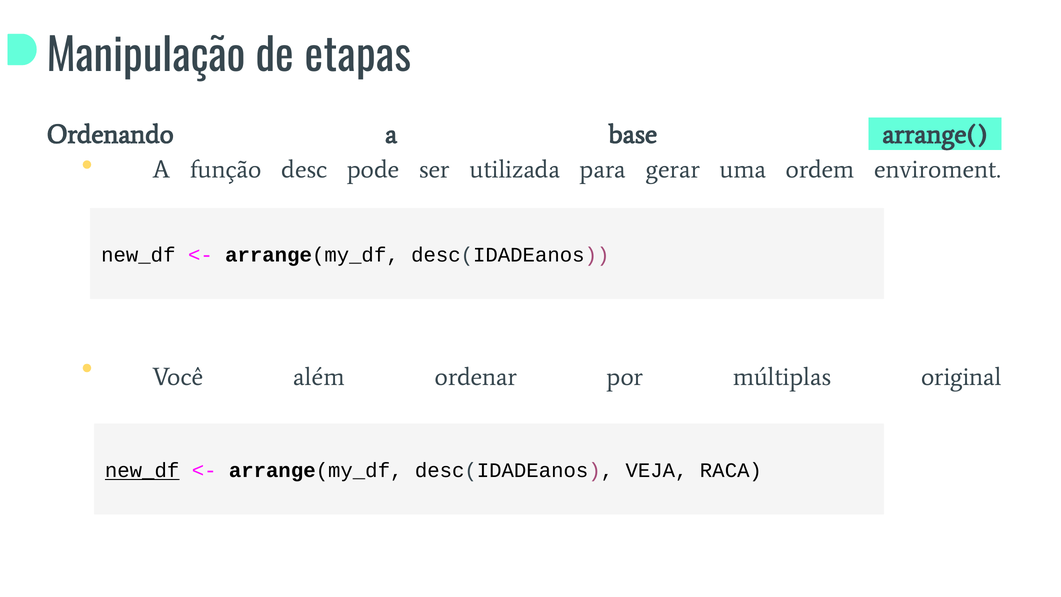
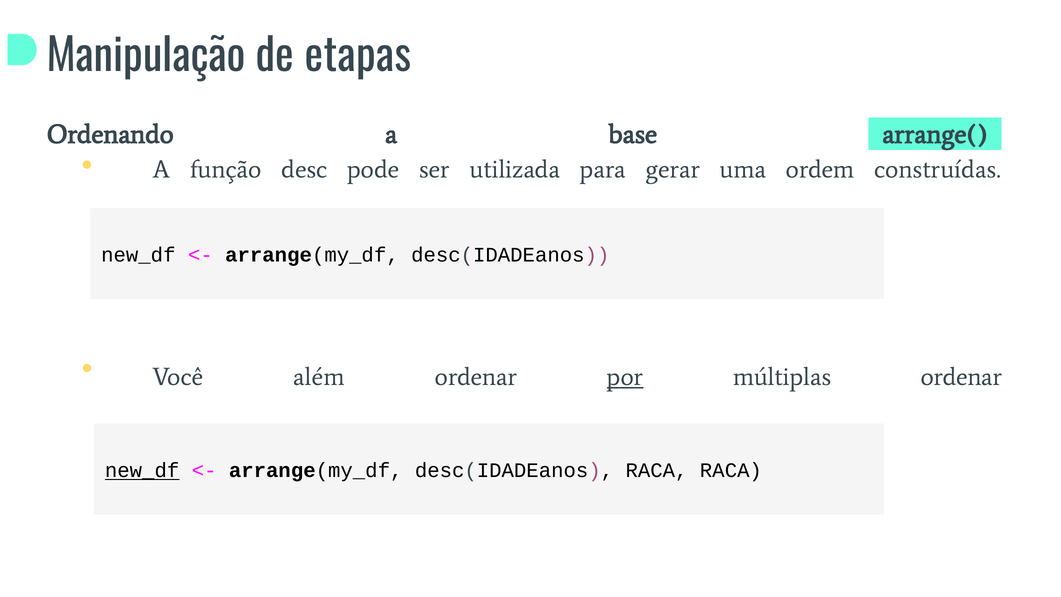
enviroment: enviroment -> construídas (937, 169)
por underline: none -> present (625, 377)
múltiplas original: original -> ordenar (961, 377)
desc(IDADEanos VEJA: VEJA -> RACA (656, 471)
